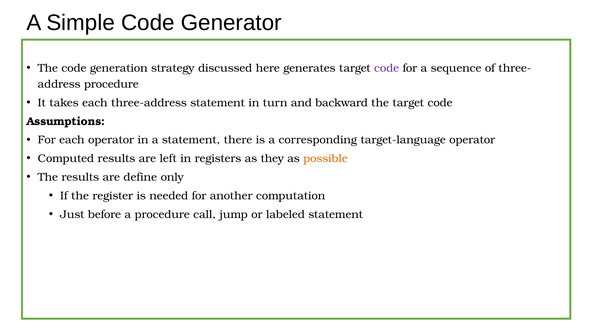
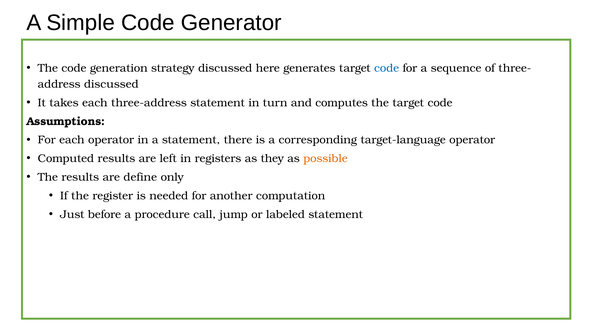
code colour: purple -> blue (387, 68)
procedure: procedure -> discussed (111, 84)
backward: backward -> computes (342, 103)
